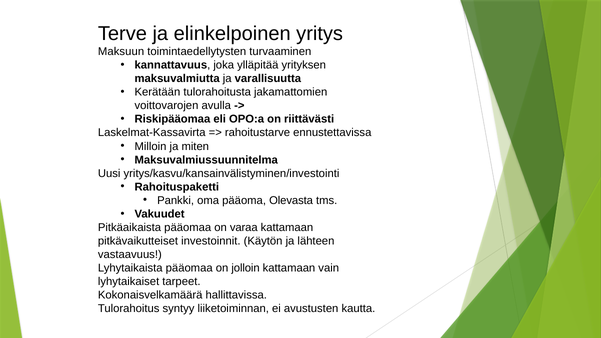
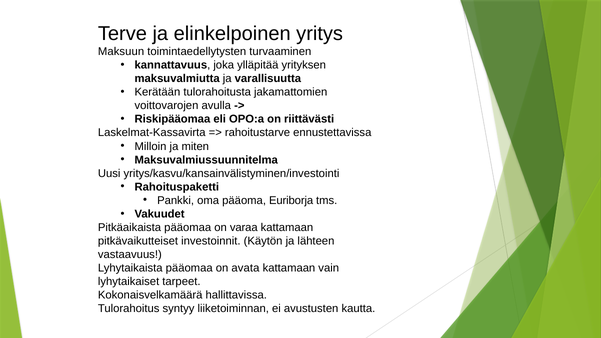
Olevasta: Olevasta -> Euriborja (291, 200)
jolloin: jolloin -> avata (245, 268)
